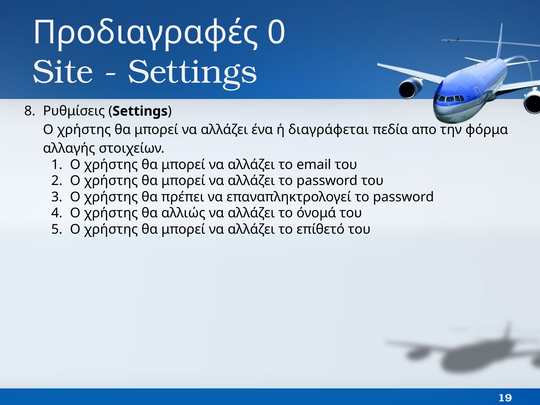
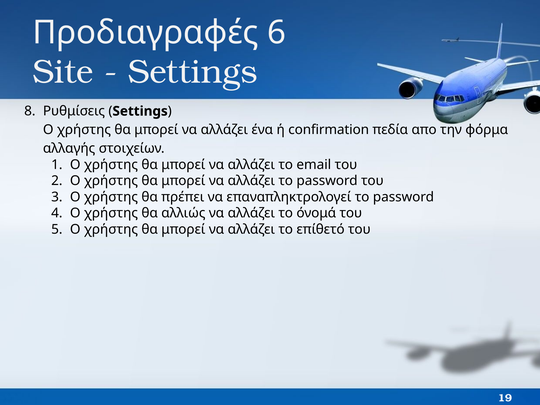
0: 0 -> 6 (277, 32)
διαγράφεται: διαγράφεται -> confirmation (329, 130)
